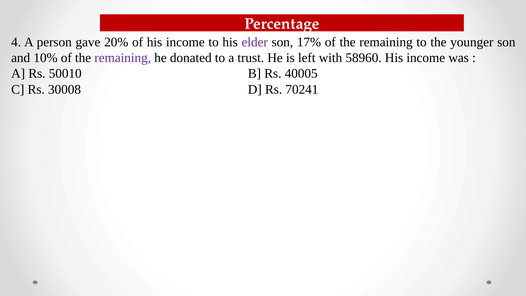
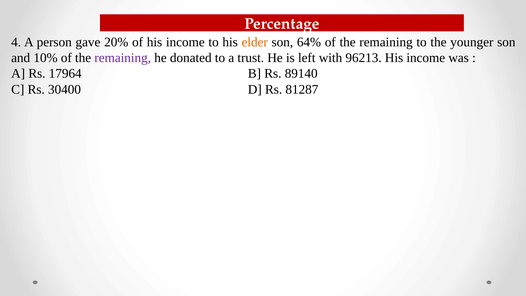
elder colour: purple -> orange (255, 42)
17%: 17% -> 64% (309, 42)
58960: 58960 -> 96213 (364, 58)
50010: 50010 -> 17964 (65, 74)
40005: 40005 -> 89140 (301, 74)
30008: 30008 -> 30400 (65, 89)
70241: 70241 -> 81287 (302, 89)
